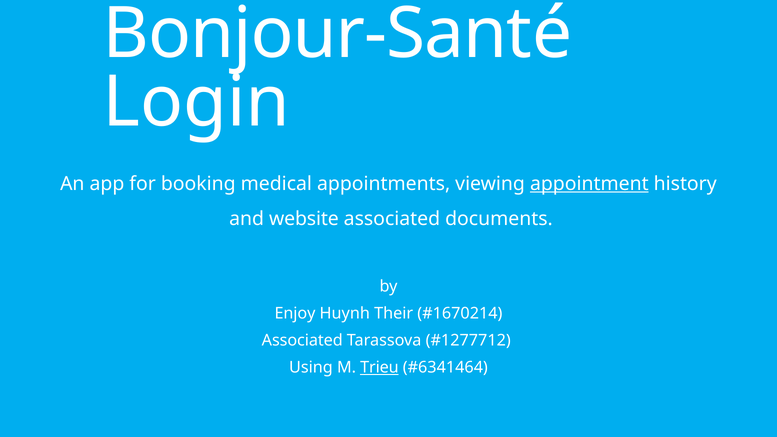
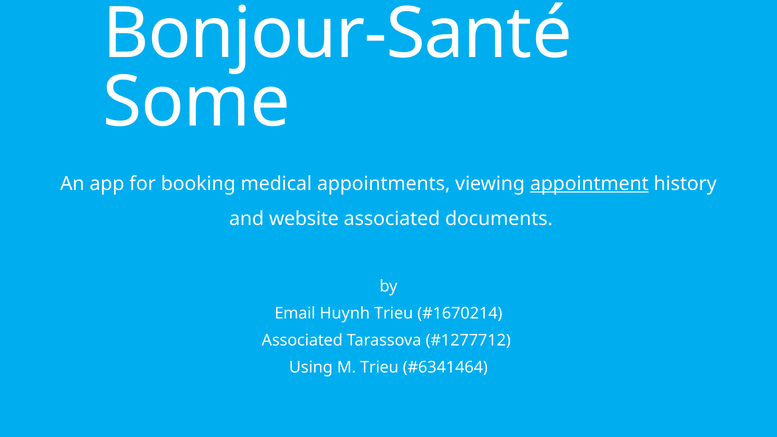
Login: Login -> Some (197, 102)
Enjoy: Enjoy -> Email (295, 314)
Huynh Their: Their -> Trieu (394, 314)
Trieu underline: present -> none (379, 368)
